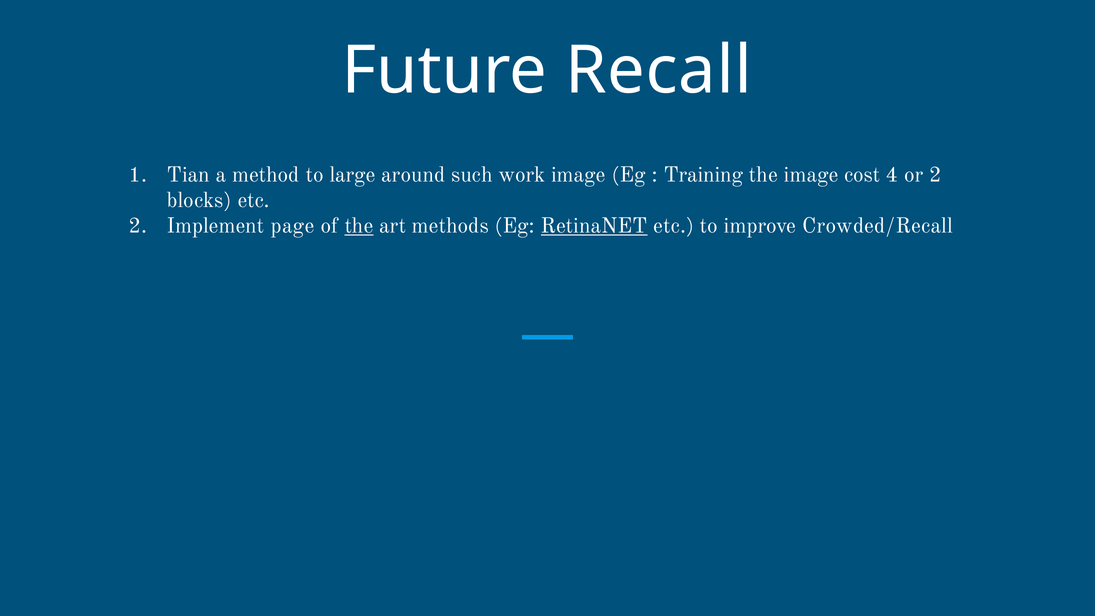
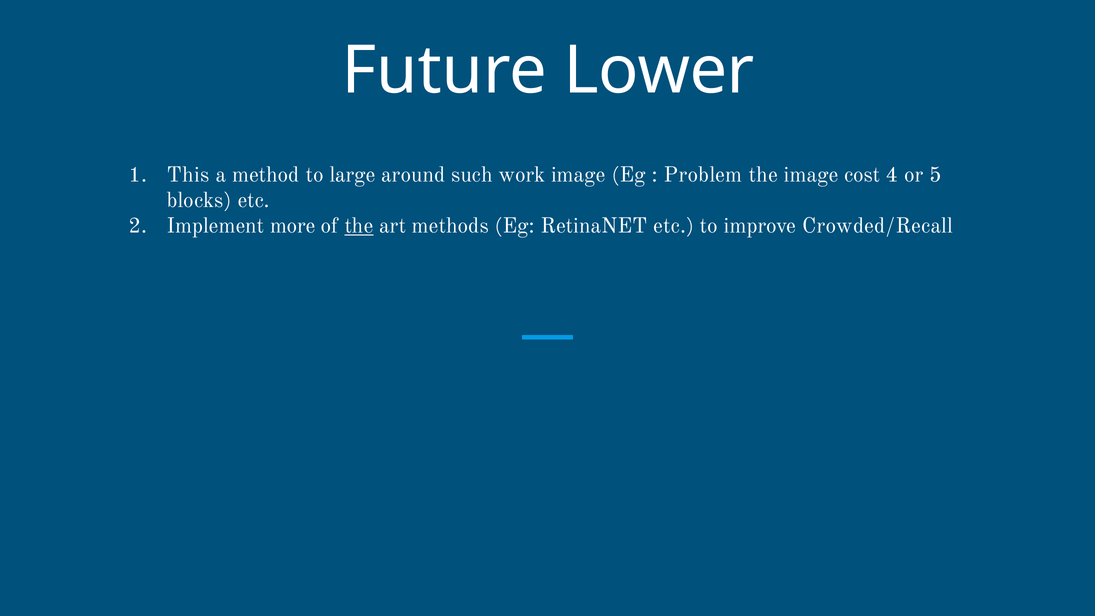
Recall: Recall -> Lower (659, 71)
Tian: Tian -> This (188, 175)
Training: Training -> Problem (703, 175)
or 2: 2 -> 5 (935, 175)
page: page -> more (293, 226)
RetinaNET underline: present -> none (594, 226)
